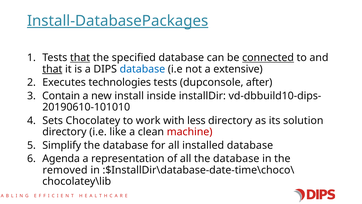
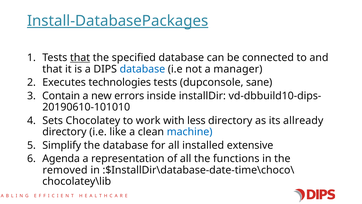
connected underline: present -> none (268, 58)
that underline: present -> none (52, 69)
extensive: extensive -> manager (238, 69)
after: after -> sane (259, 82)
install: install -> errors (129, 96)
solution: solution -> allready (303, 120)
machine colour: red -> blue (190, 132)
installed database: database -> extensive (250, 145)
all the database: database -> functions (236, 158)
